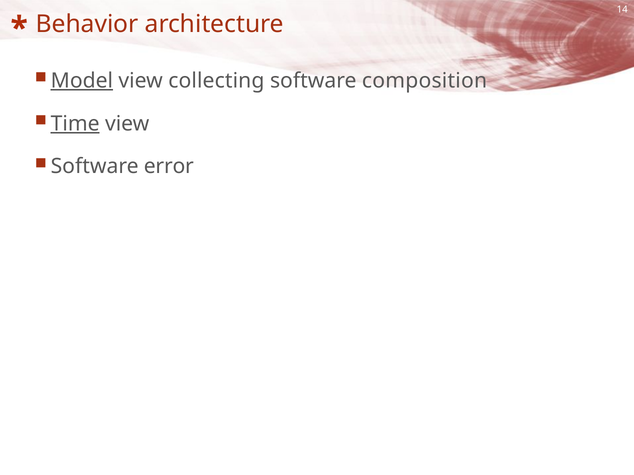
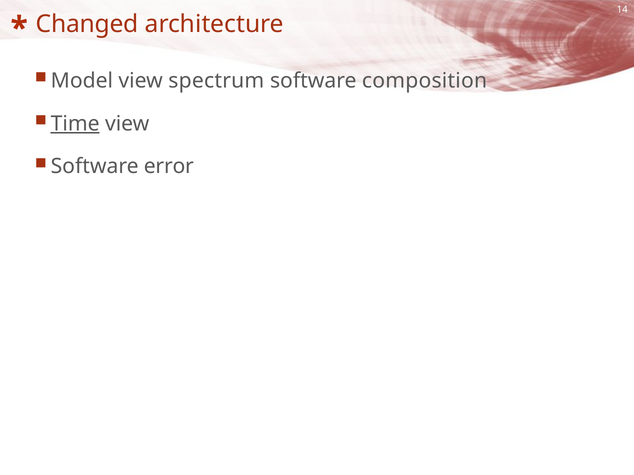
Behavior: Behavior -> Changed (87, 24)
Model underline: present -> none (82, 81)
collecting: collecting -> spectrum (216, 81)
